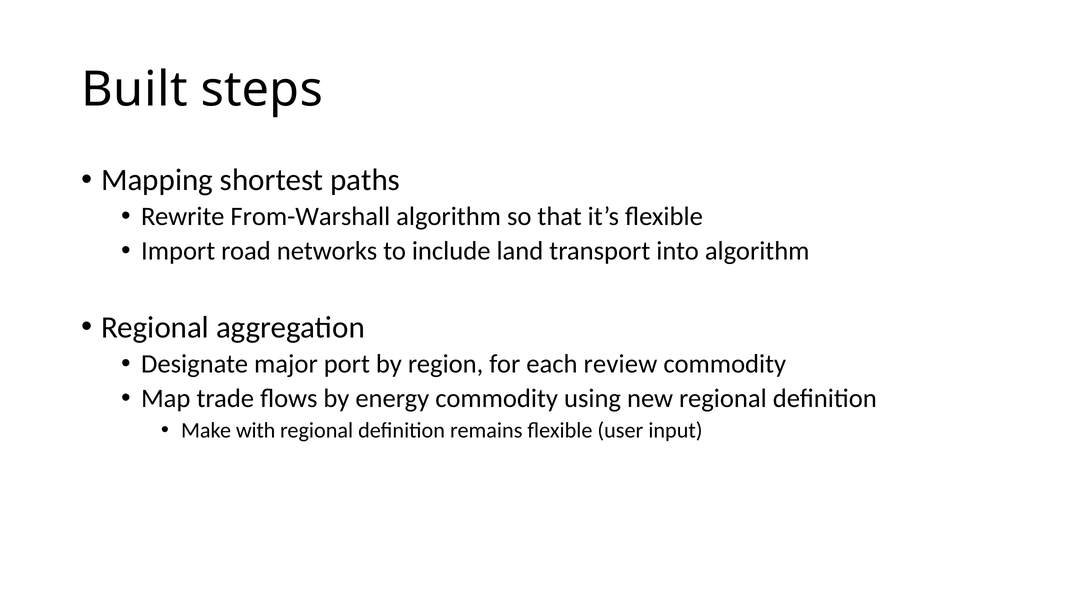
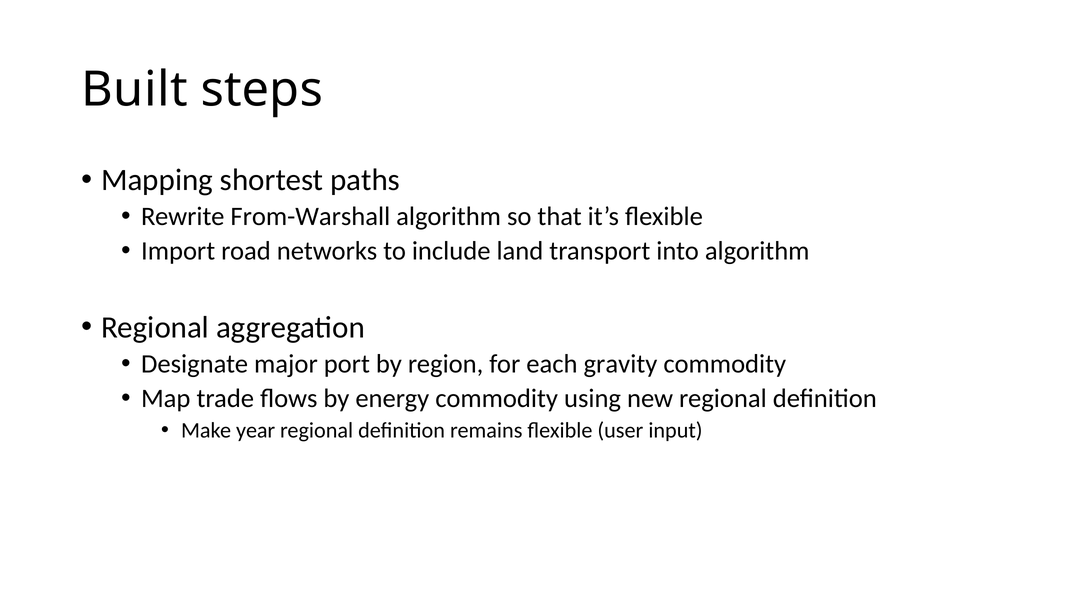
review: review -> gravity (620, 364)
with: with -> year (256, 430)
